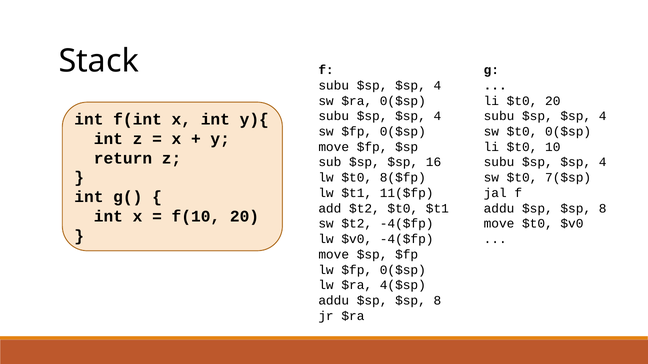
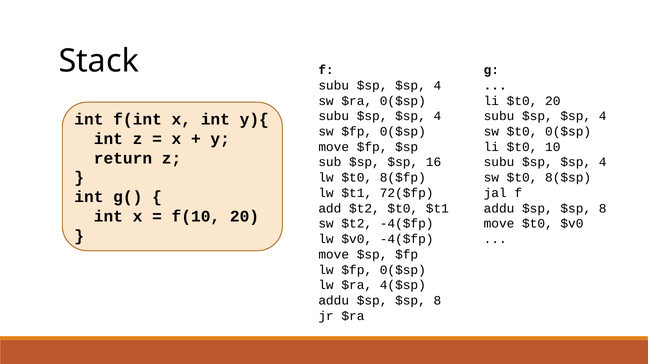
7($sp: 7($sp -> 8($sp (568, 178)
11($fp: 11($fp -> 72($fp (407, 193)
